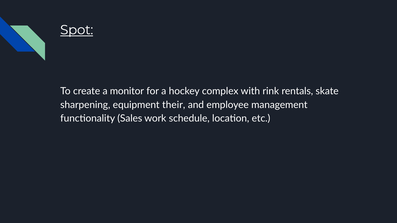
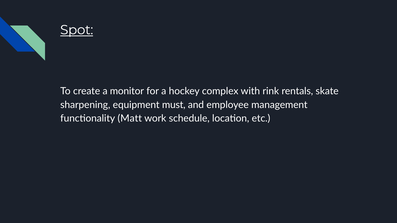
their: their -> must (174, 105)
Sales: Sales -> Matt (130, 119)
